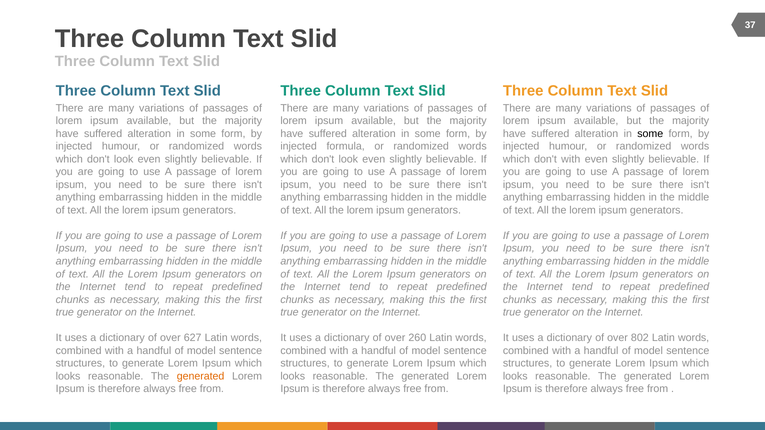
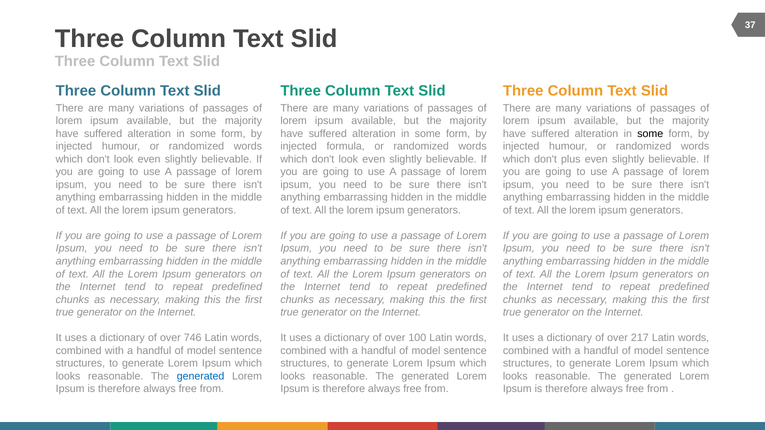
don't with: with -> plus (571, 159)
627: 627 -> 746 (193, 338)
260: 260 -> 100 (417, 338)
802: 802 -> 217 (640, 338)
generated colour: orange -> blue (201, 376)
